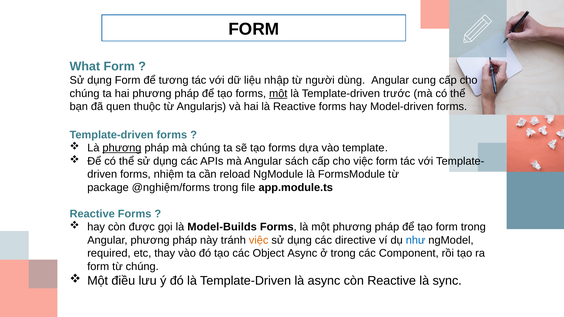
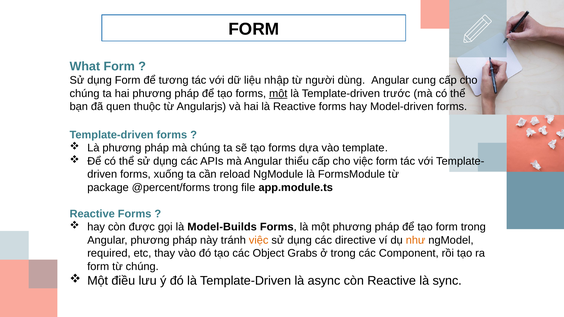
phương underline: present -> none (122, 148)
sách: sách -> thiểu (297, 161)
nhiệm: nhiệm -> xuống (169, 174)
@nghiệm/forms: @nghiệm/forms -> @percent/forms (171, 188)
như colour: blue -> orange (416, 240)
Object Async: Async -> Grabs (302, 253)
